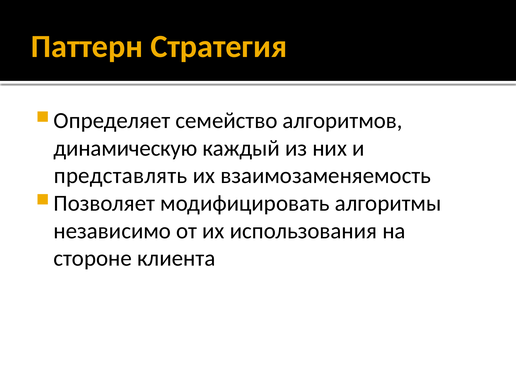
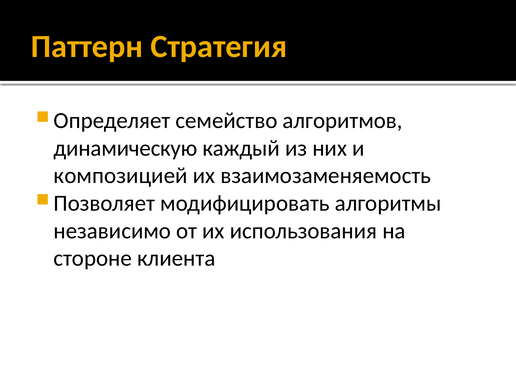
представлять: представлять -> композицией (121, 176)
